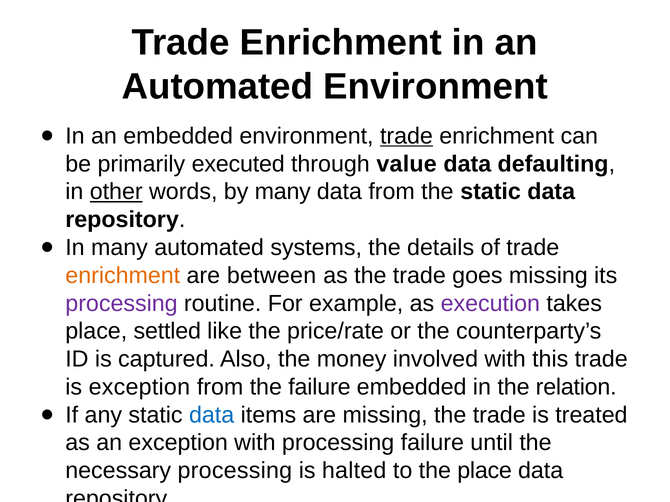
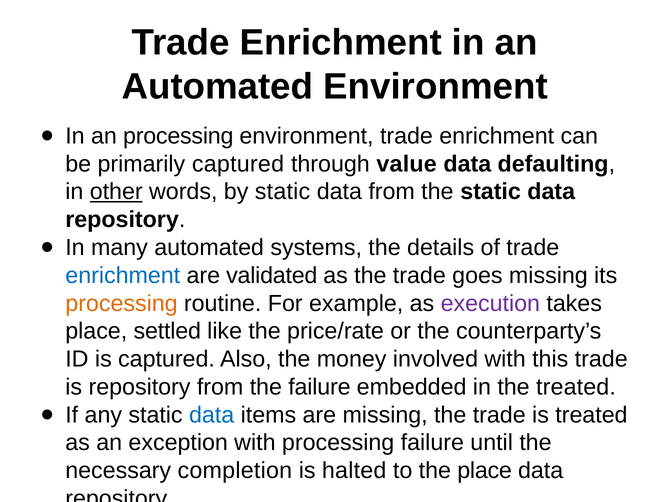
an embedded: embedded -> processing (178, 136)
trade underline: present -> none (406, 136)
primarily executed: executed -> captured (238, 164)
by many: many -> static (283, 192)
enrichment colour: orange -> blue (123, 276)
between: between -> validated (272, 276)
processing colour: purple -> orange (121, 304)
is exception: exception -> repository (140, 387)
the relation: relation -> treated (576, 387)
necessary processing: processing -> completion (235, 471)
